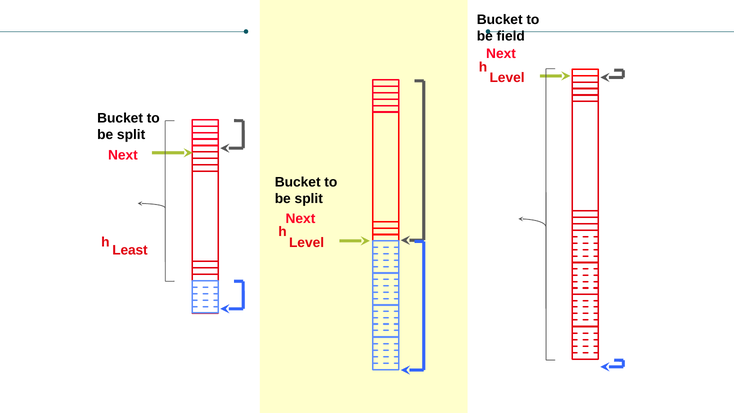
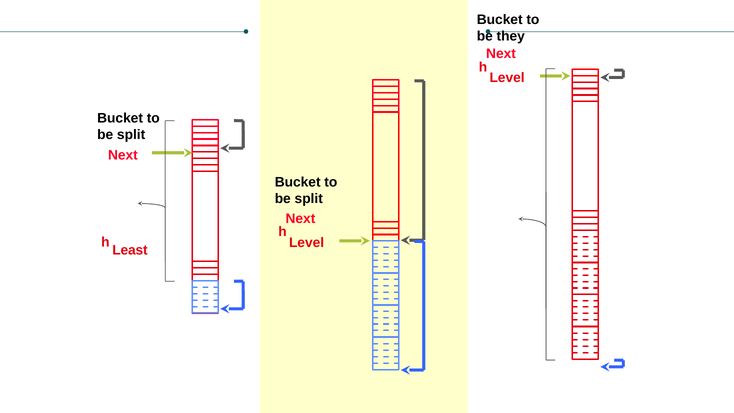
field: field -> they (511, 36)
